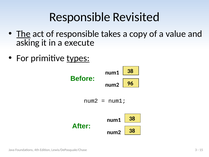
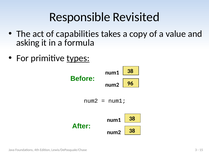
The underline: present -> none (23, 34)
of responsible: responsible -> capabilities (77, 34)
execute: execute -> formula (79, 43)
